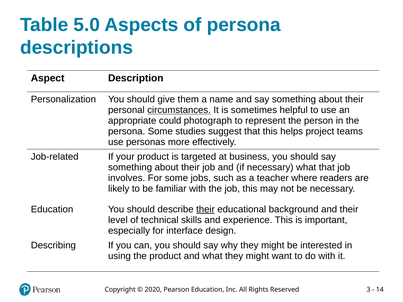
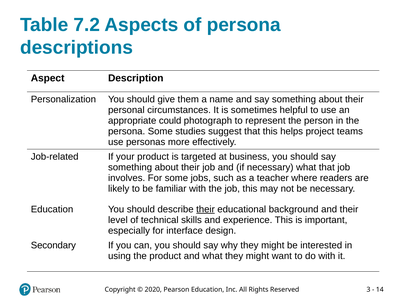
5.0: 5.0 -> 7.2 (87, 25)
circumstances underline: present -> none (179, 110)
Describing: Describing -> Secondary (53, 246)
